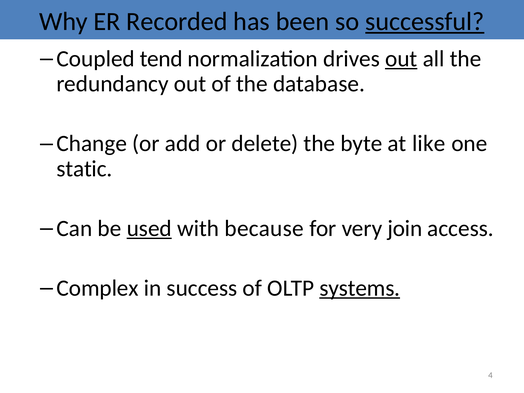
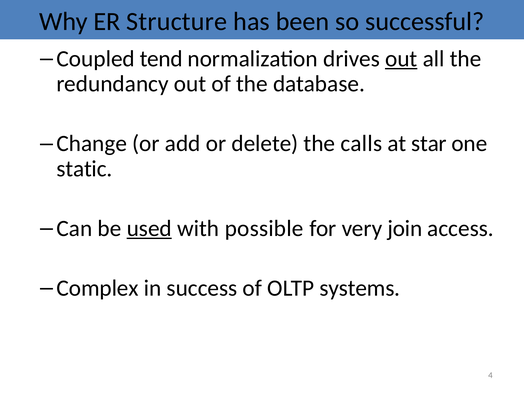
Recorded: Recorded -> Structure (177, 21)
successful underline: present -> none (425, 21)
byte: byte -> calls (361, 144)
like: like -> star (429, 144)
because: because -> possible (264, 228)
systems underline: present -> none (360, 288)
